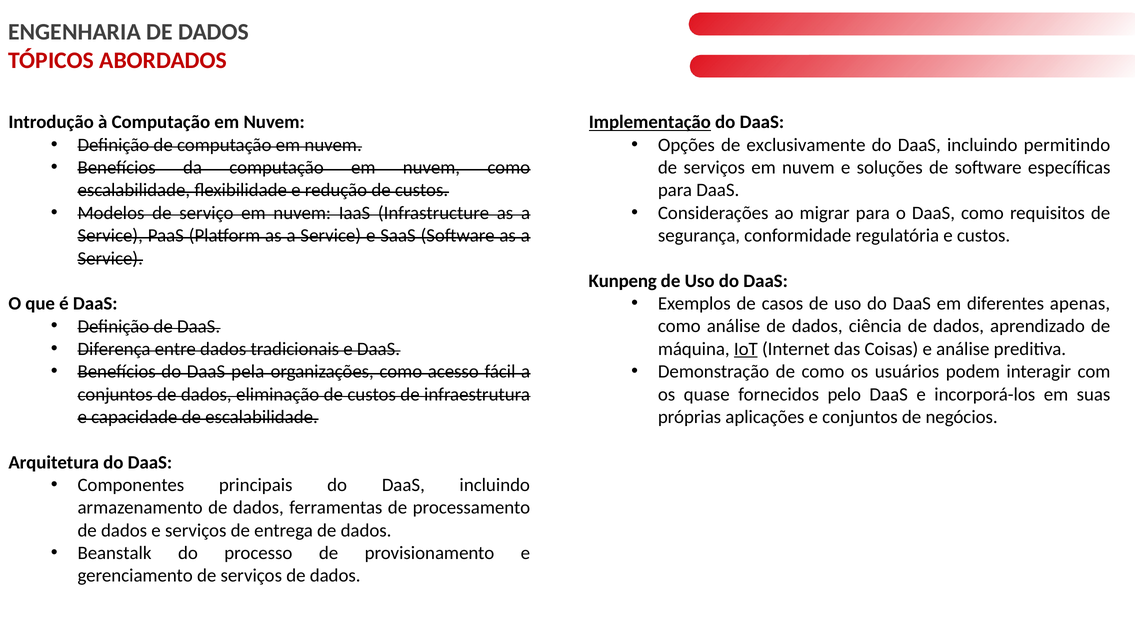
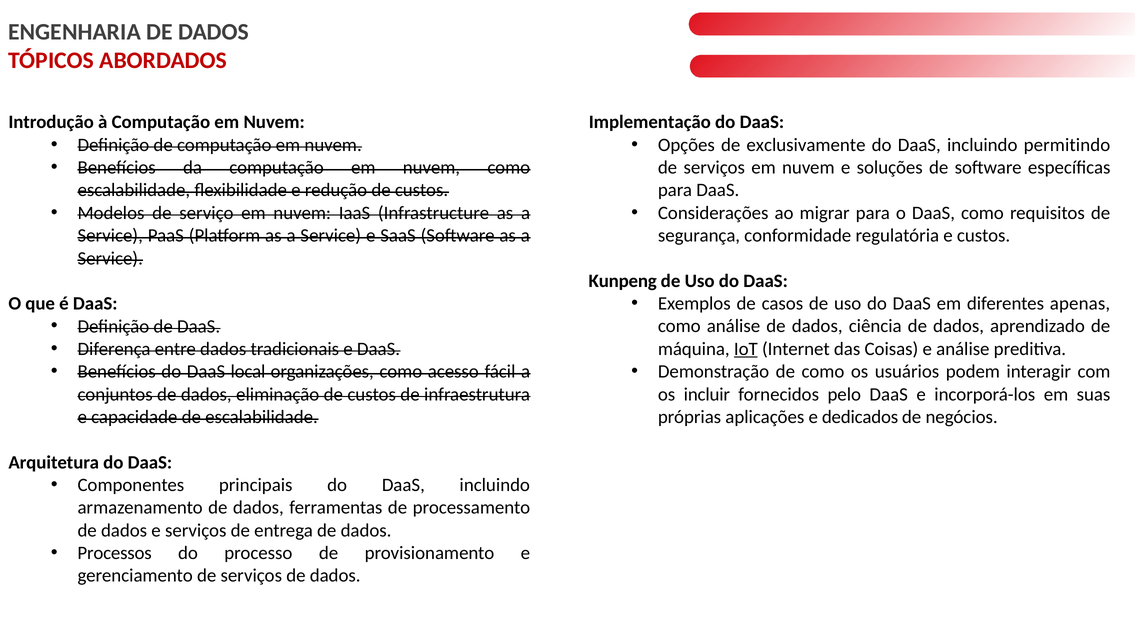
Implementação underline: present -> none (650, 122)
pela: pela -> local (248, 372)
quase: quase -> incluir (707, 395)
e conjuntos: conjuntos -> dedicados (860, 417)
Beanstalk: Beanstalk -> Processos (115, 553)
